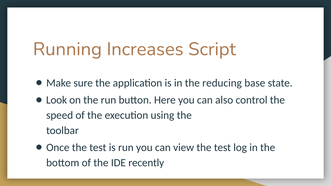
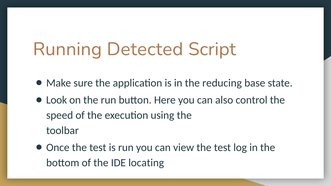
Increases: Increases -> Detected (145, 49)
recently: recently -> locating (146, 163)
